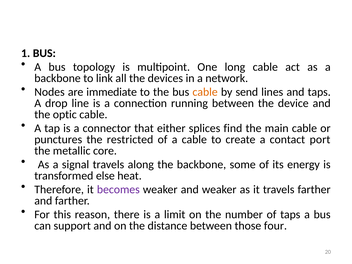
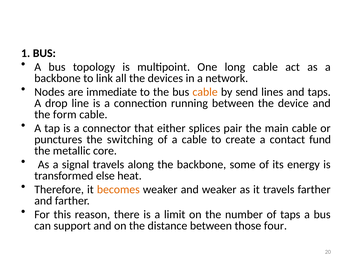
optic: optic -> form (65, 114)
find: find -> pair (233, 128)
restricted: restricted -> switching (130, 140)
port: port -> fund (320, 140)
becomes colour: purple -> orange (118, 190)
